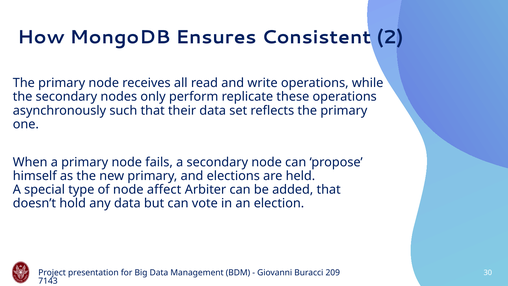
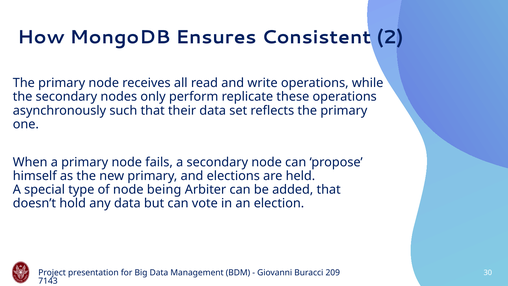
affect: affect -> being (164, 190)
